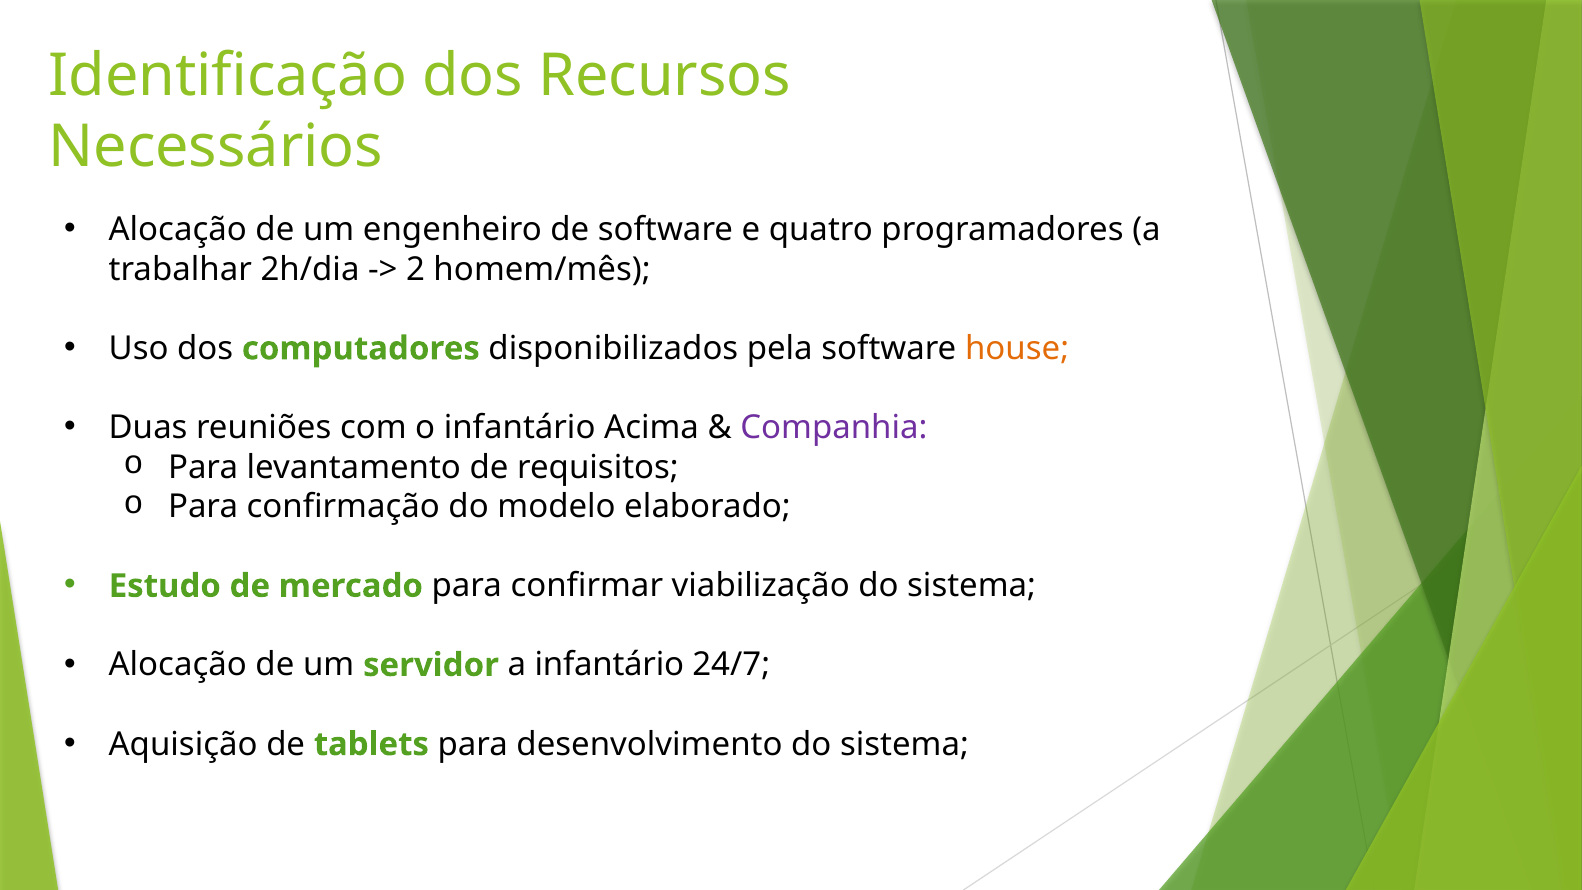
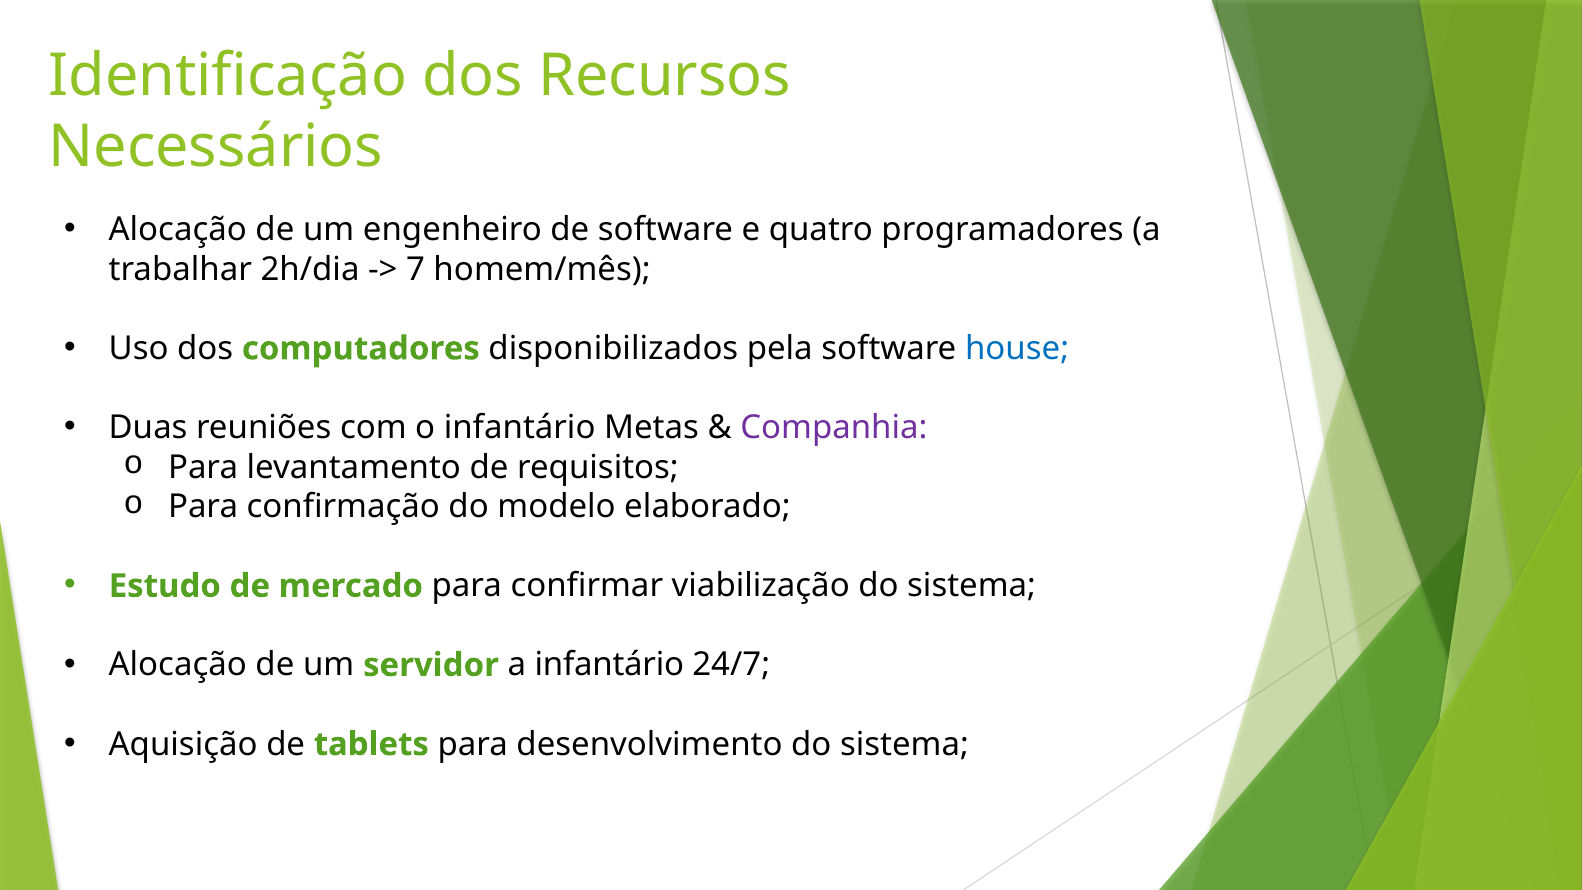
2: 2 -> 7 (415, 269)
house colour: orange -> blue (1017, 348)
Acima: Acima -> Metas (652, 428)
